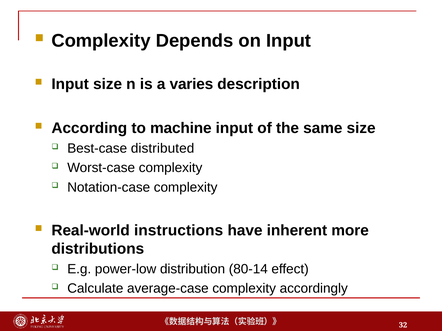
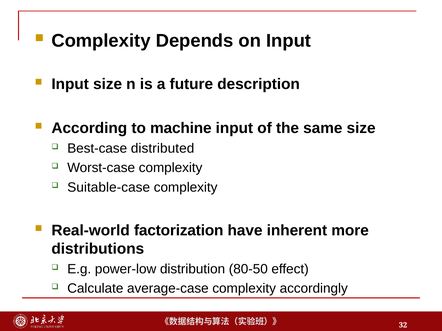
varies: varies -> future (191, 84)
Notation-case: Notation-case -> Suitable-case (109, 188)
instructions: instructions -> factorization (179, 231)
80-14: 80-14 -> 80-50 (248, 270)
